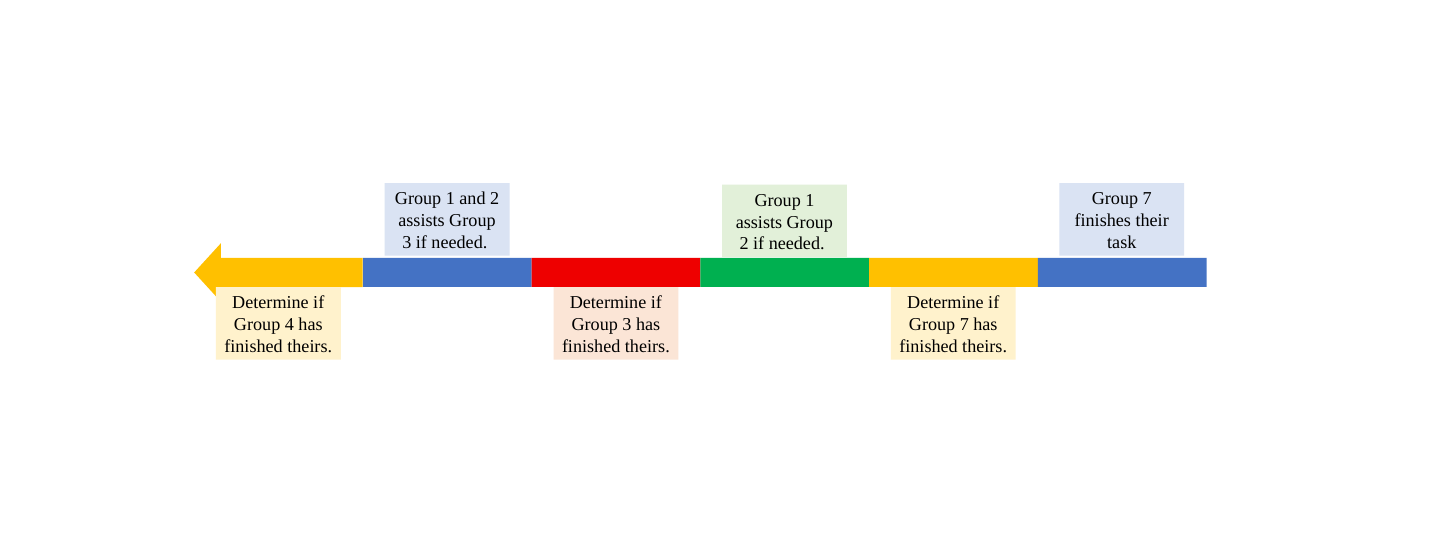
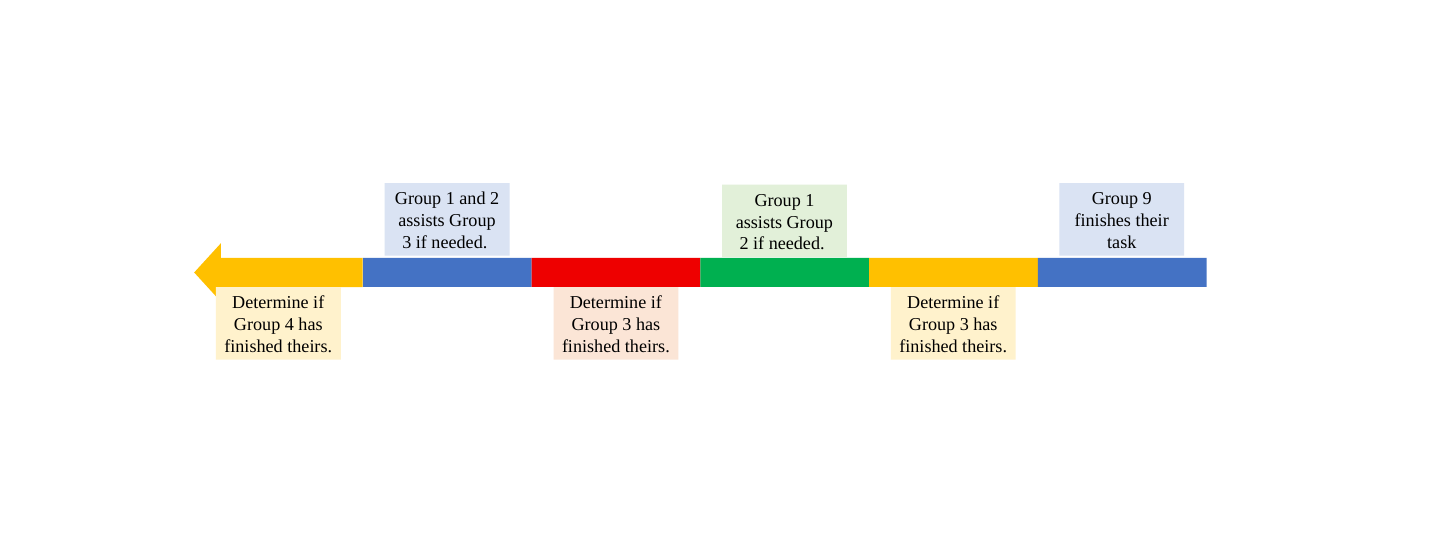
7: 7 -> 9 (1147, 199)
7: 7 -> 3 (964, 324)
